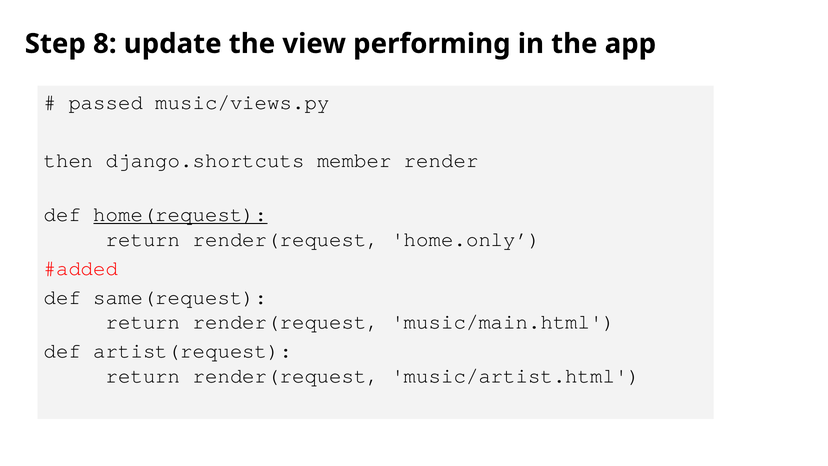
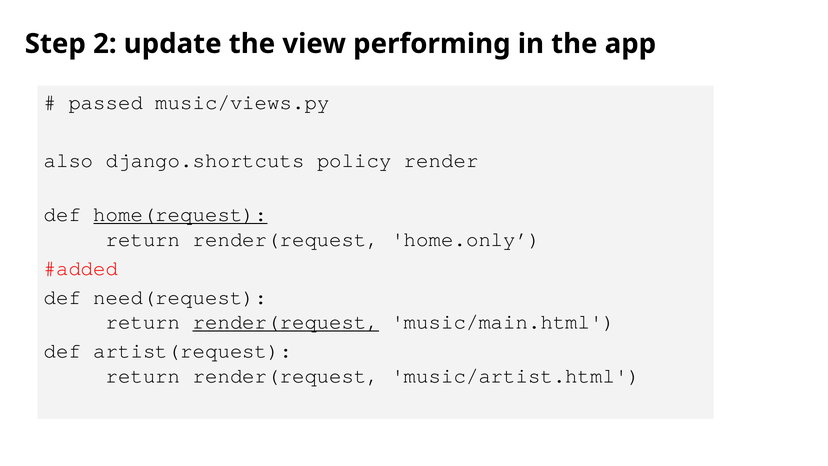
8: 8 -> 2 (105, 44)
then: then -> also (69, 161)
member: member -> policy (354, 161)
same(request: same(request -> need(request (180, 297)
render(request underline: none -> present (286, 322)
